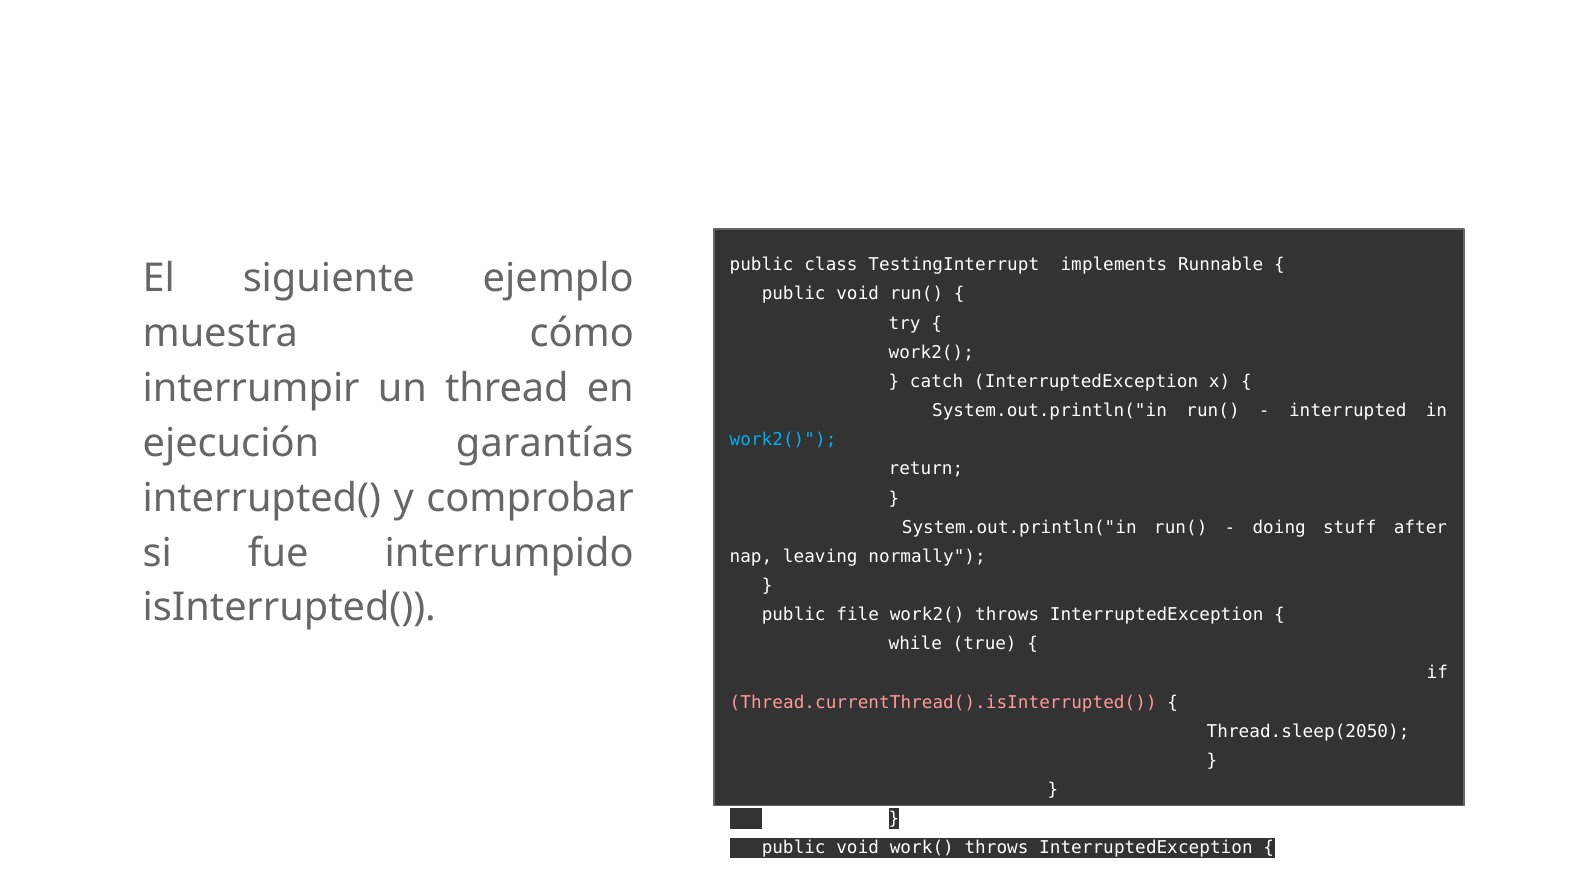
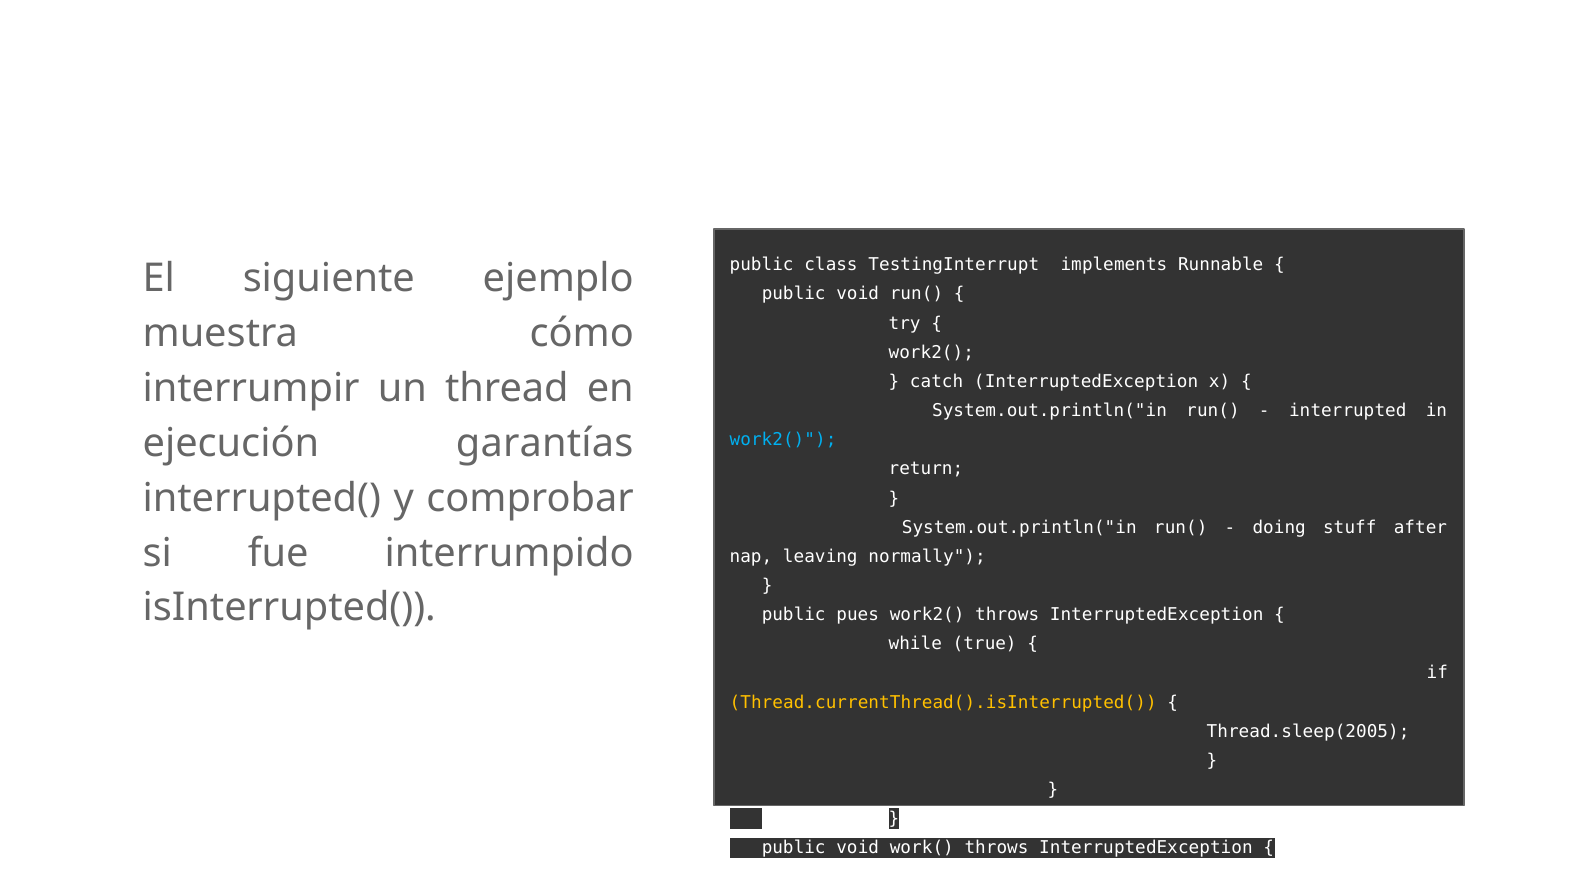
file: file -> pues (858, 615)
Thread.currentThread().isInterrupted( colour: pink -> yellow (943, 703)
Thread.sleep(2050: Thread.sleep(2050 -> Thread.sleep(2005 (1308, 732)
